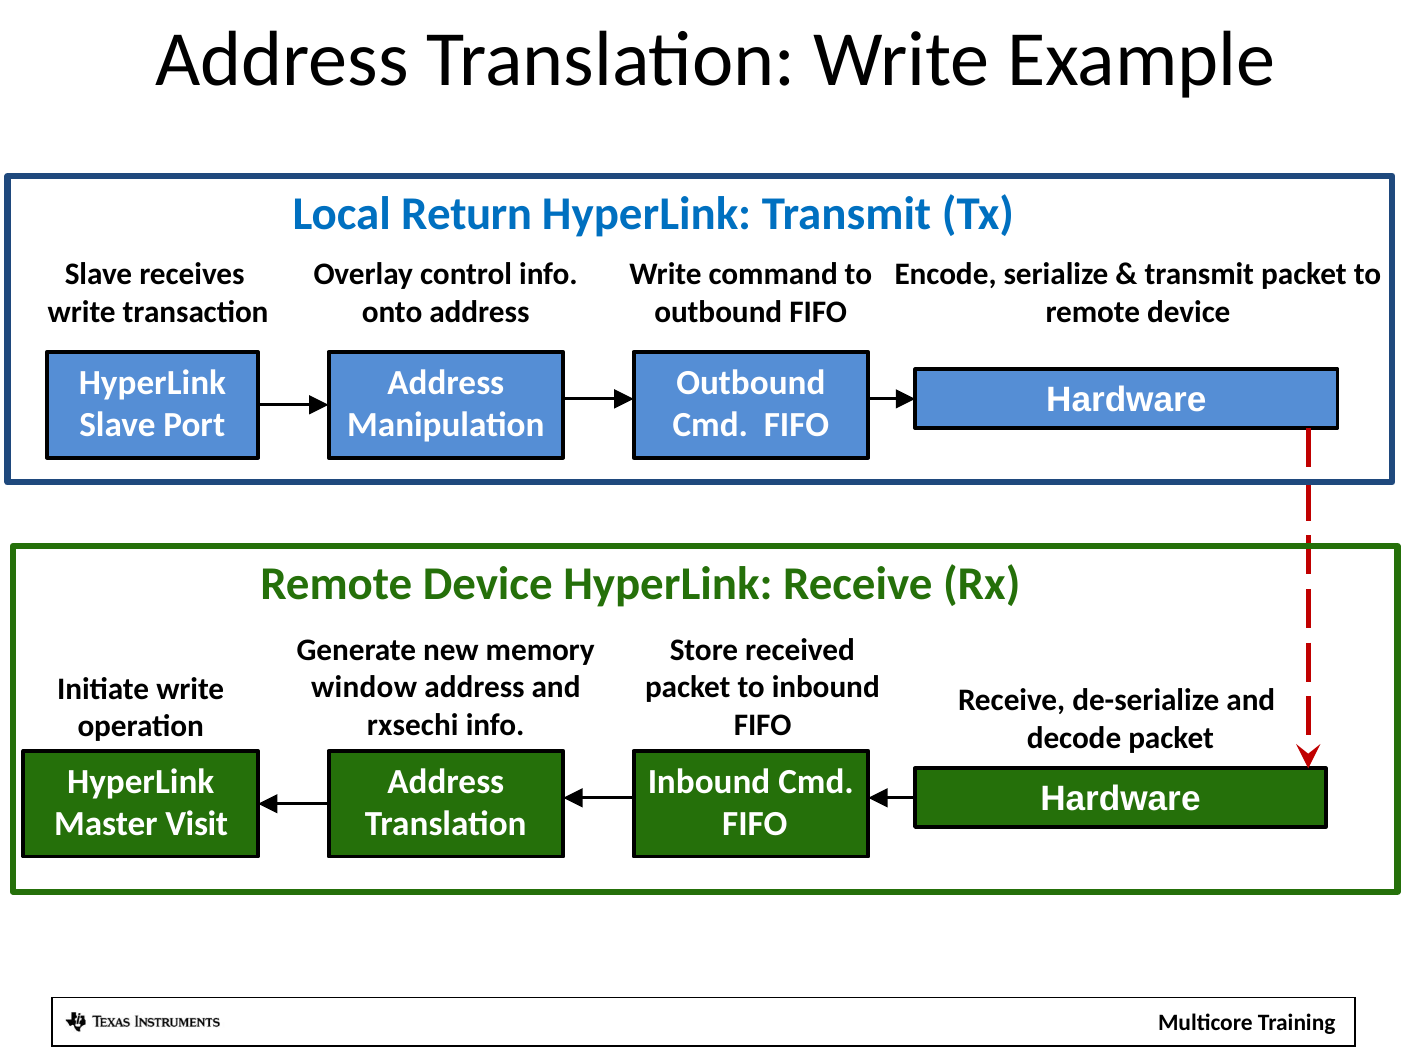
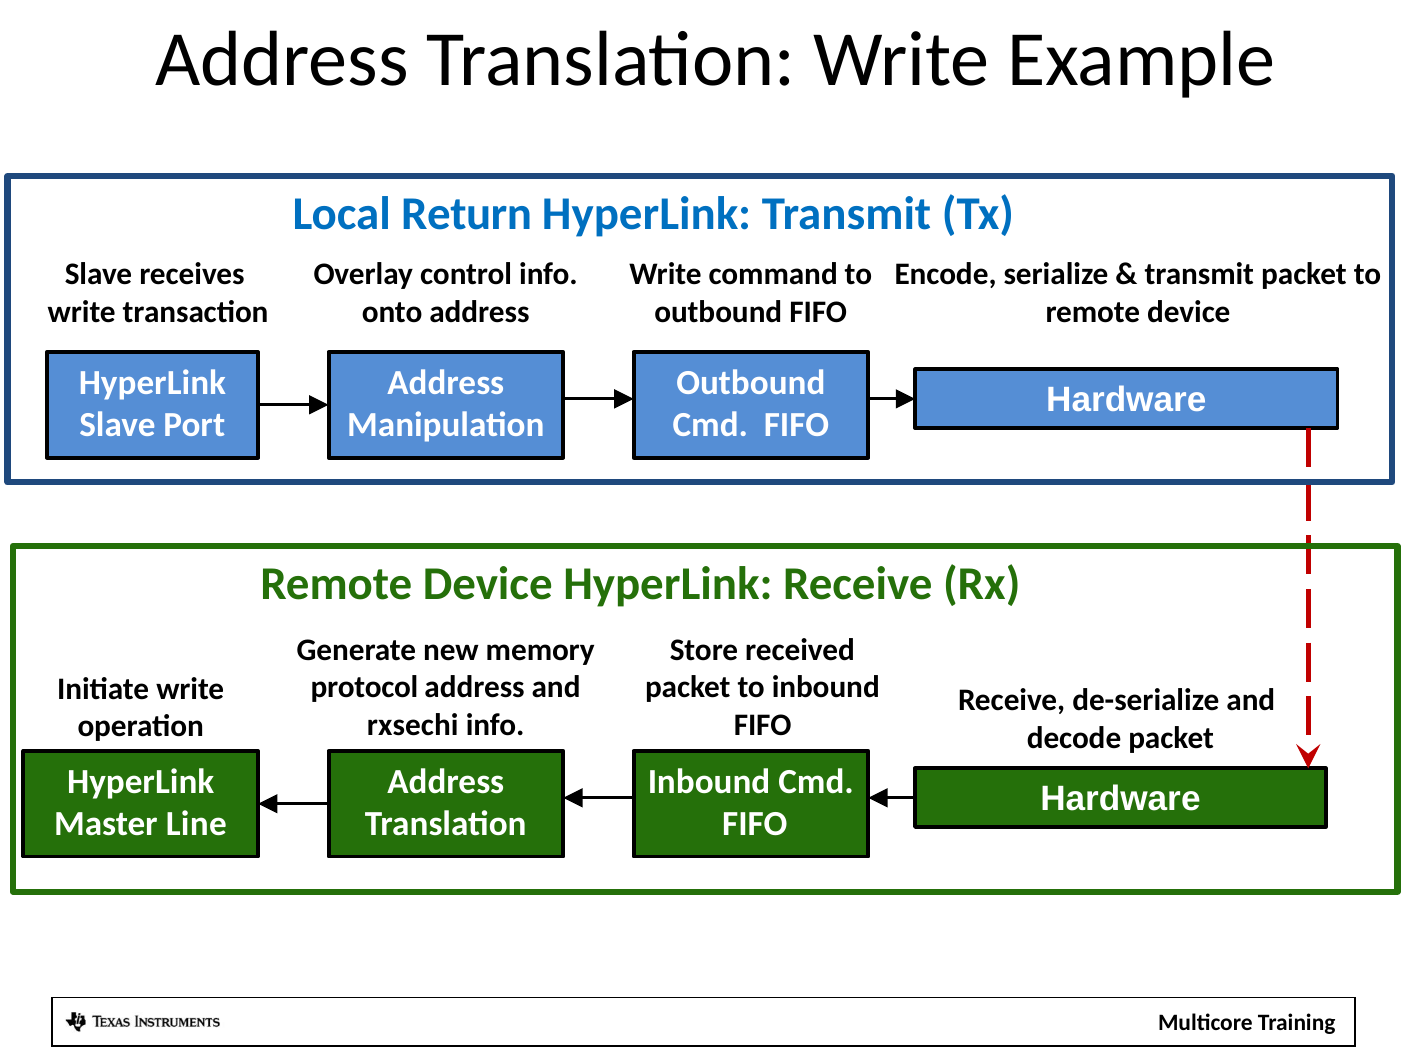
window: window -> protocol (364, 687)
Visit: Visit -> Line (196, 824)
